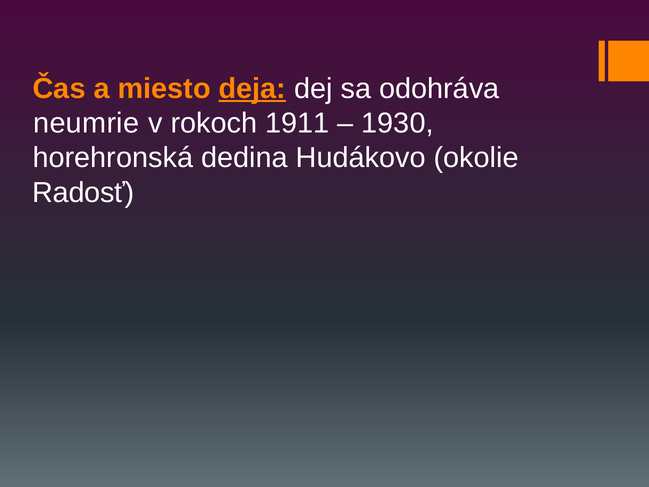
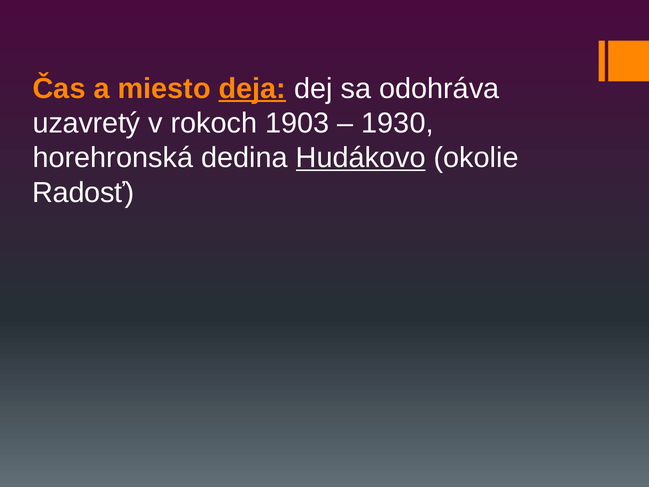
neumrie: neumrie -> uzavretý (86, 123)
1911: 1911 -> 1903 (297, 123)
Hudákovo underline: none -> present (361, 158)
